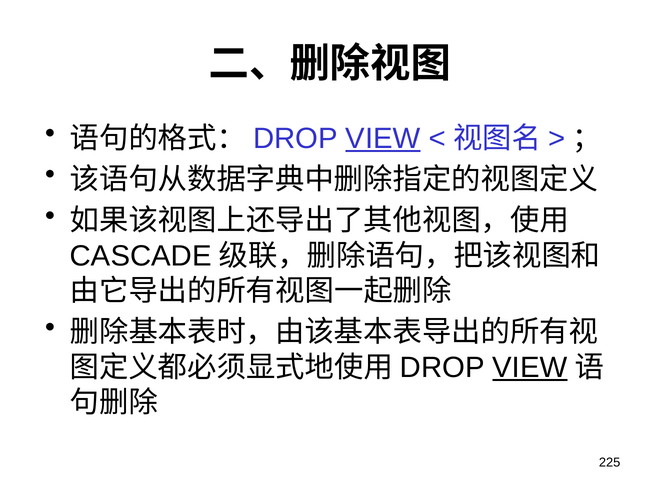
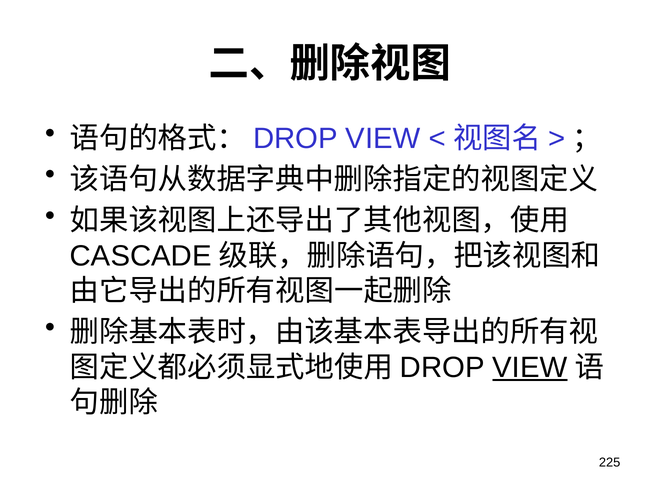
VIEW underline: present -> none (383, 138)
